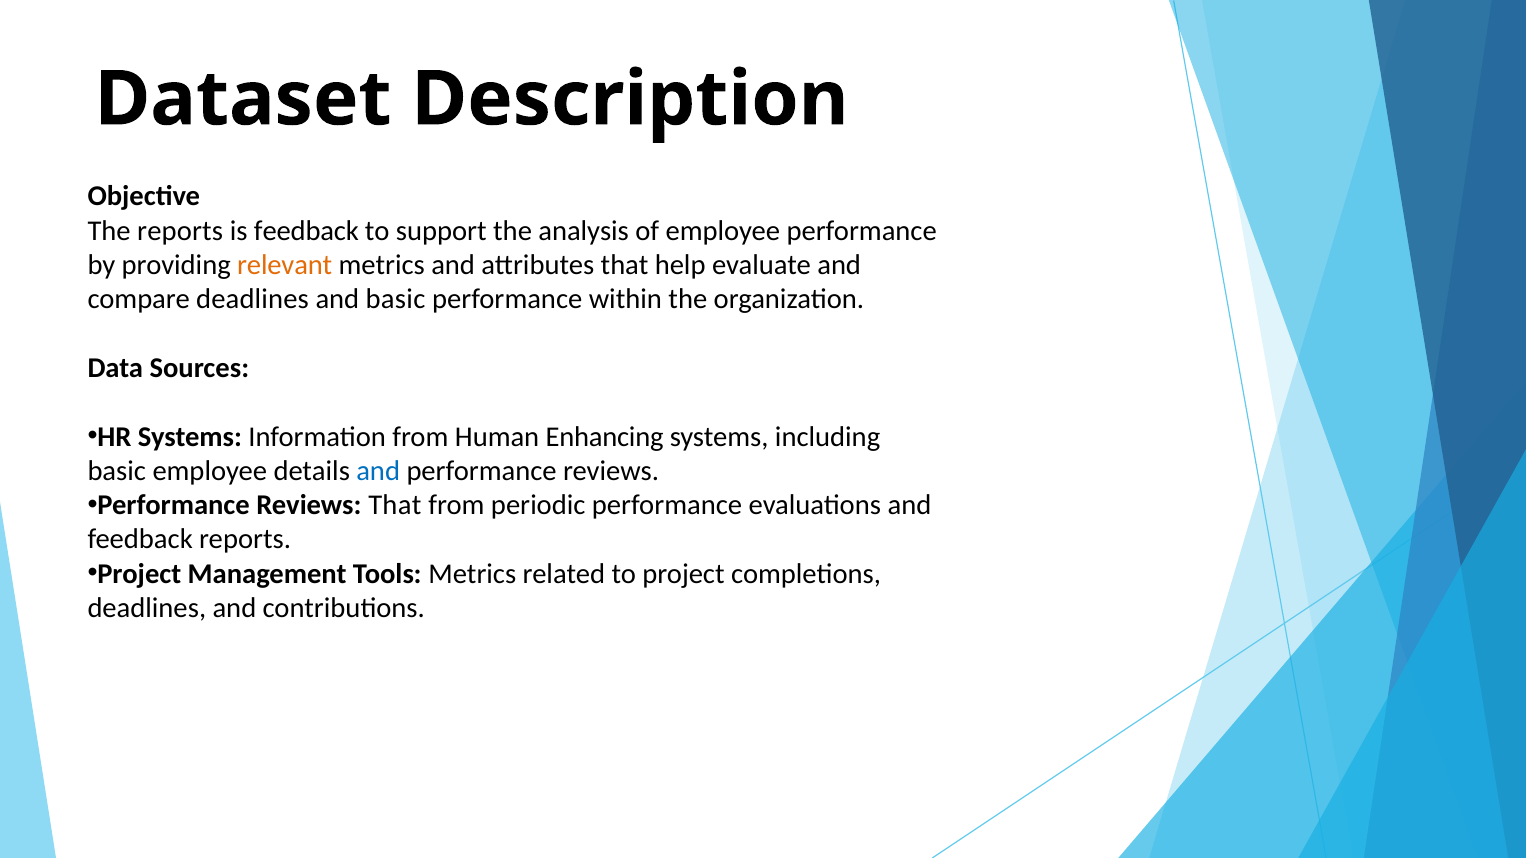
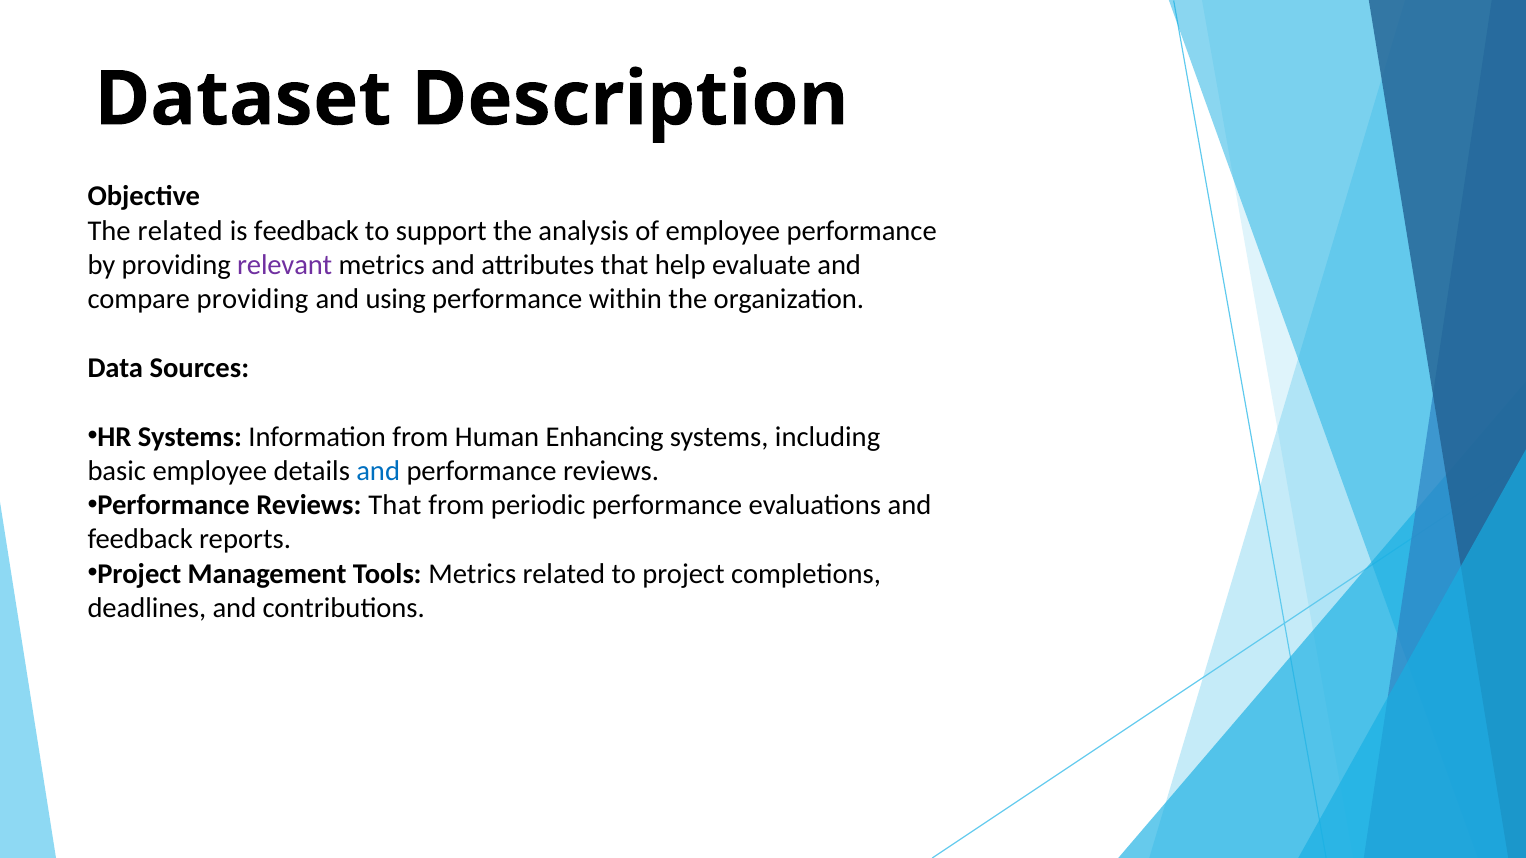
The reports: reports -> related (180, 231)
relevant colour: orange -> purple (285, 265)
compare deadlines: deadlines -> providing (252, 299)
and basic: basic -> using (396, 299)
